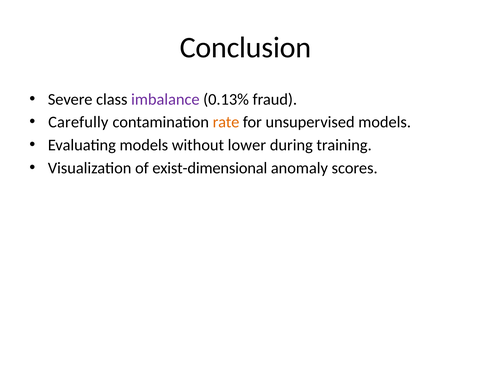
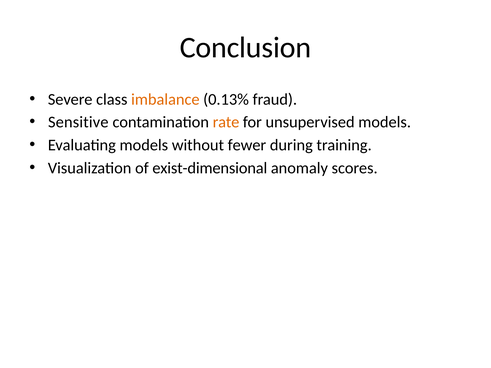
imbalance colour: purple -> orange (165, 99)
Carefully: Carefully -> Sensitive (78, 122)
lower: lower -> fewer (247, 145)
